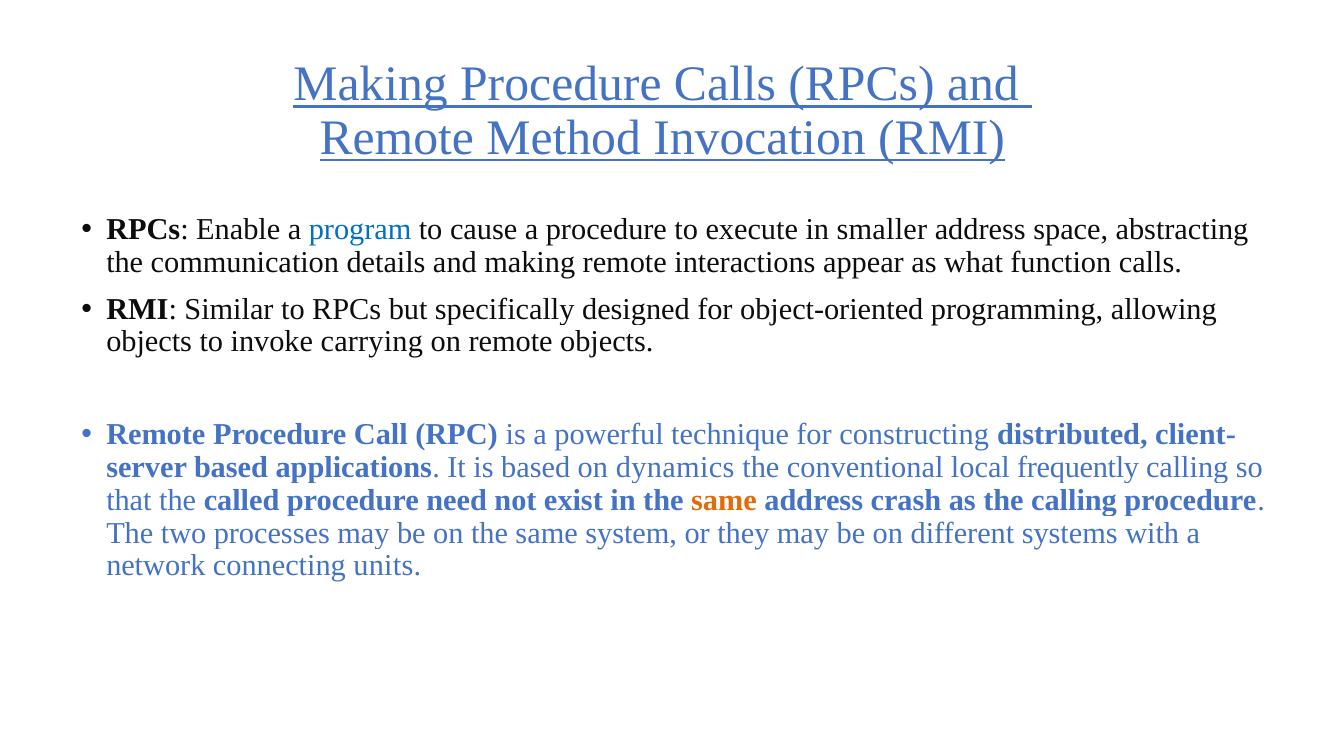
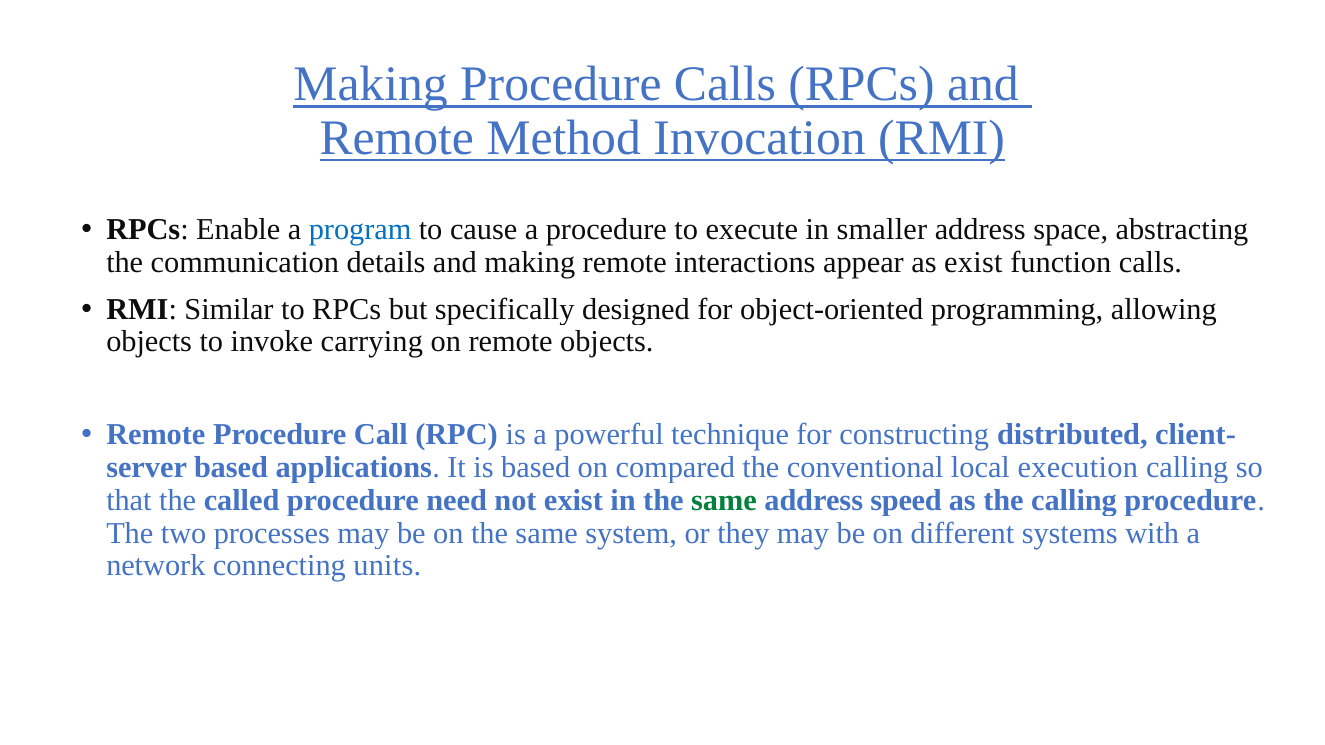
as what: what -> exist (973, 263)
dynamics: dynamics -> compared (675, 468)
frequently: frequently -> execution (1078, 468)
same colour: orange -> green (724, 501)
crash: crash -> speed (906, 501)
